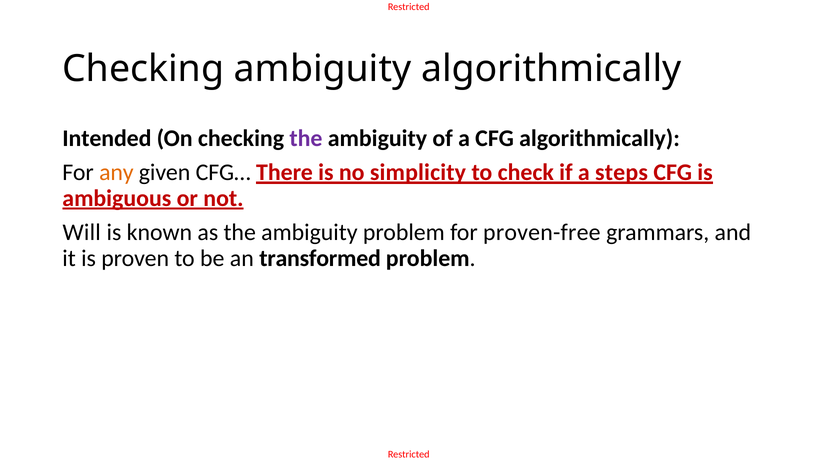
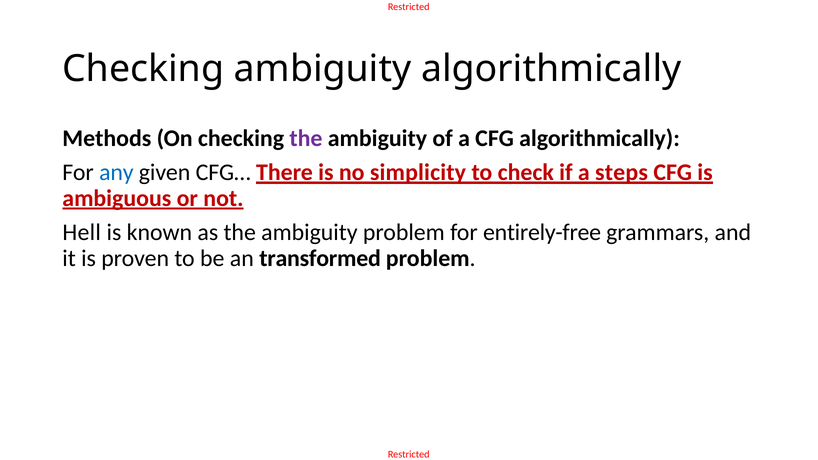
Intended: Intended -> Methods (107, 138)
any colour: orange -> blue (116, 173)
Will: Will -> Hell (82, 232)
proven-free: proven-free -> entirely-free (542, 232)
